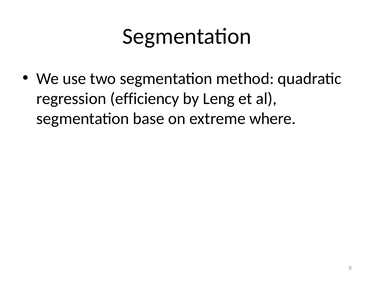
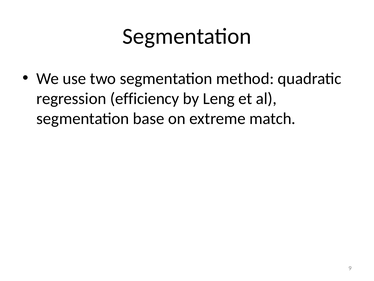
where: where -> match (273, 118)
